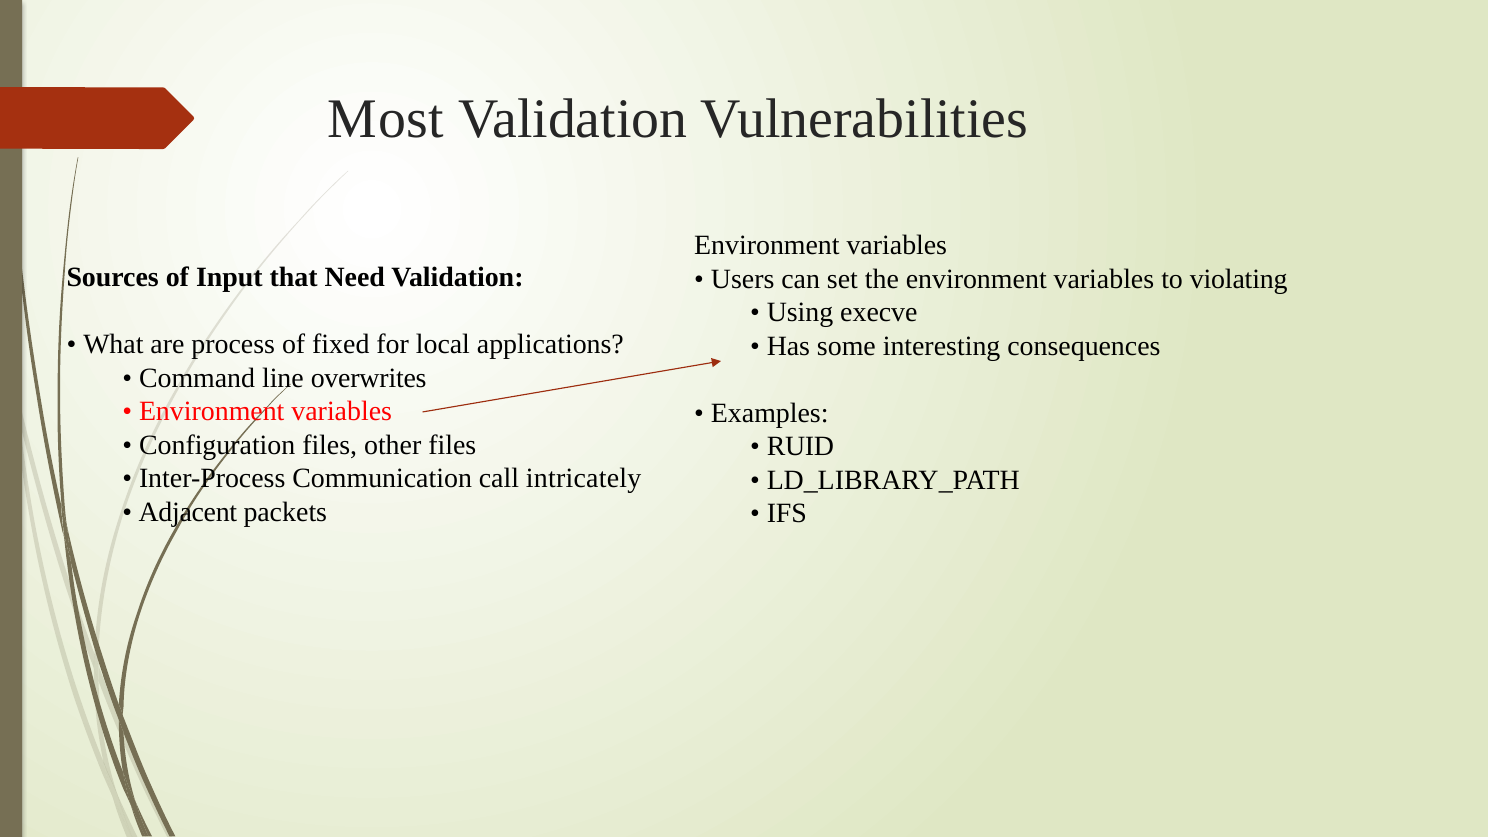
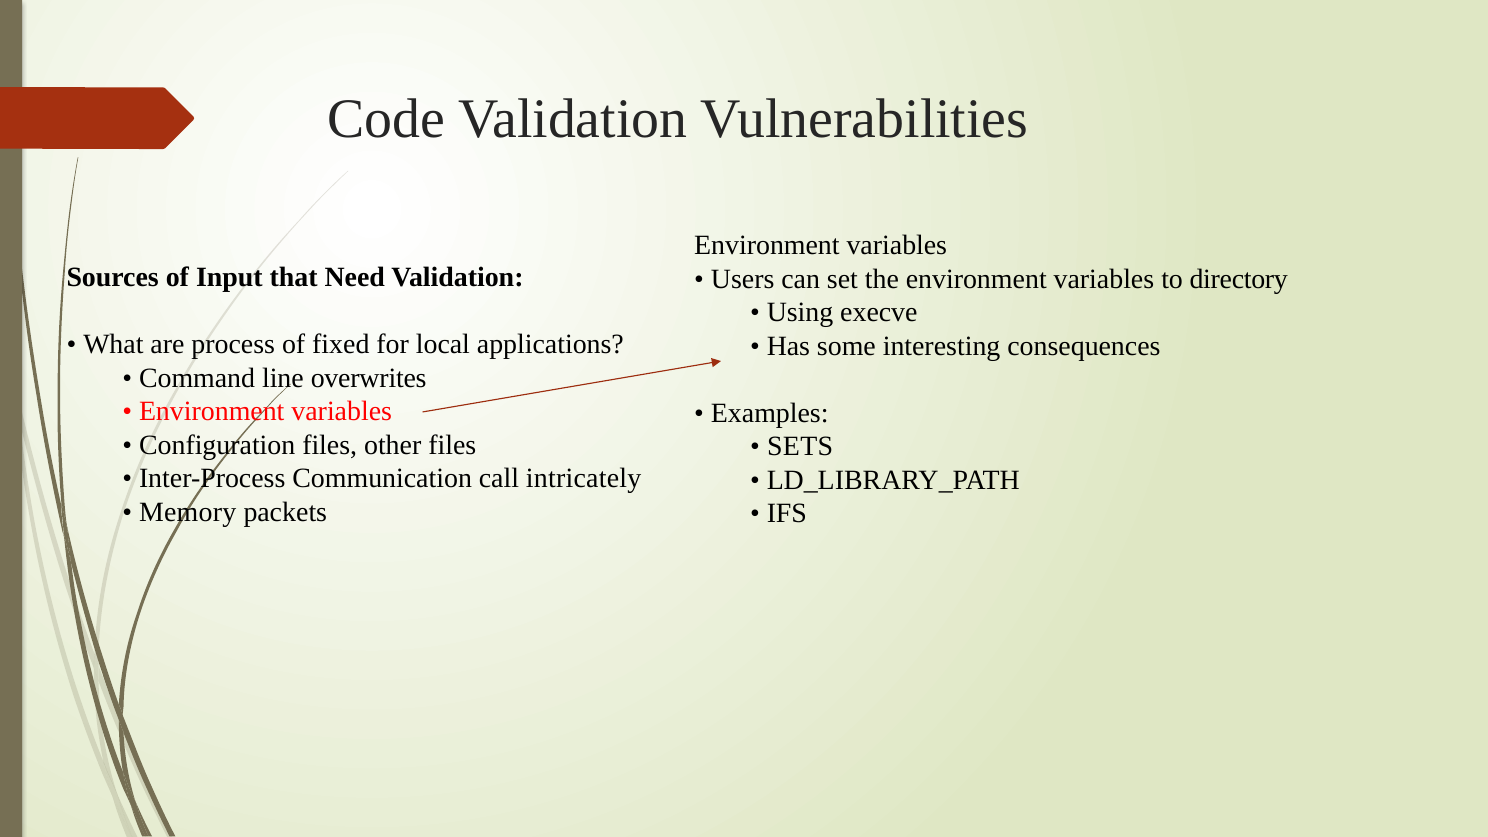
Most: Most -> Code (386, 119)
violating: violating -> directory (1239, 279)
RUID: RUID -> SETS (800, 447)
Adjacent: Adjacent -> Memory (188, 512)
